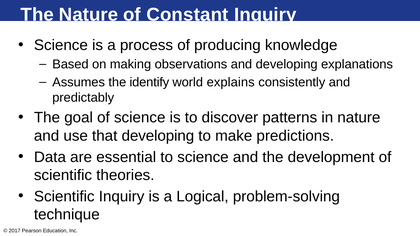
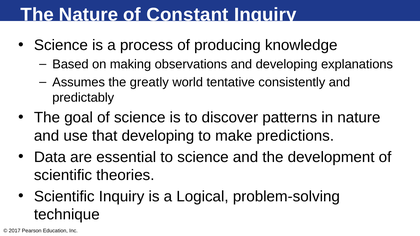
identify: identify -> greatly (149, 82)
explains: explains -> tentative (231, 82)
